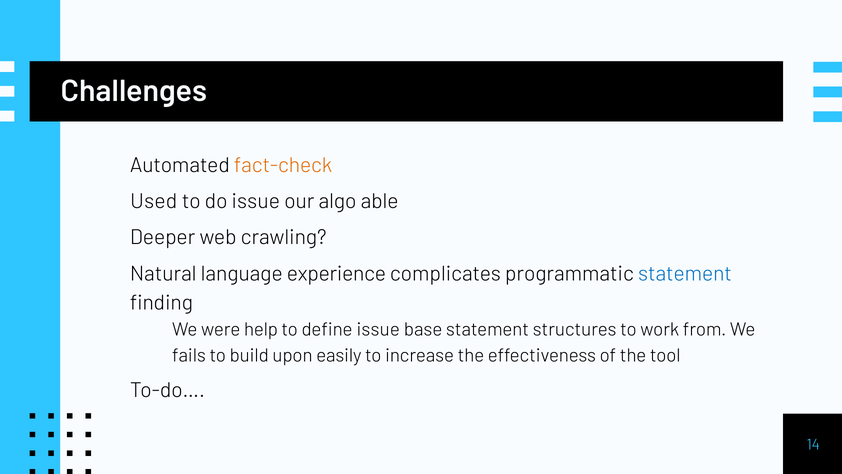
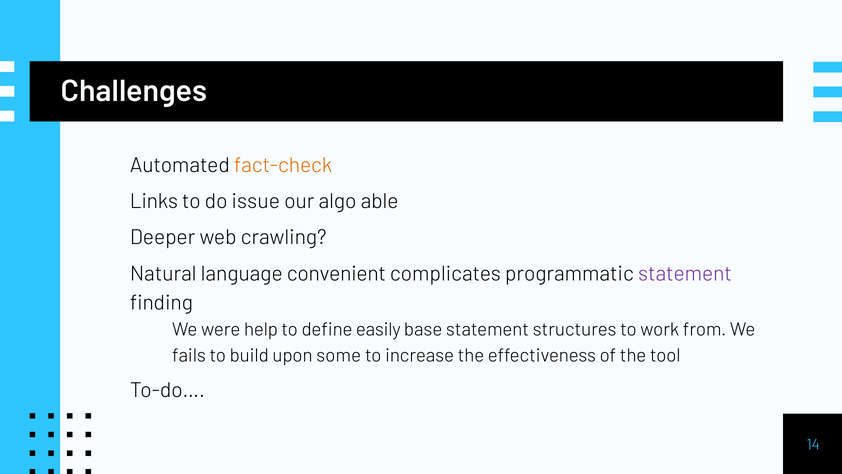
Used: Used -> Links (154, 201)
experience: experience -> convenient (336, 273)
statement colour: blue -> purple (685, 273)
define issue: issue -> easily (378, 329)
easily: easily -> some (339, 355)
